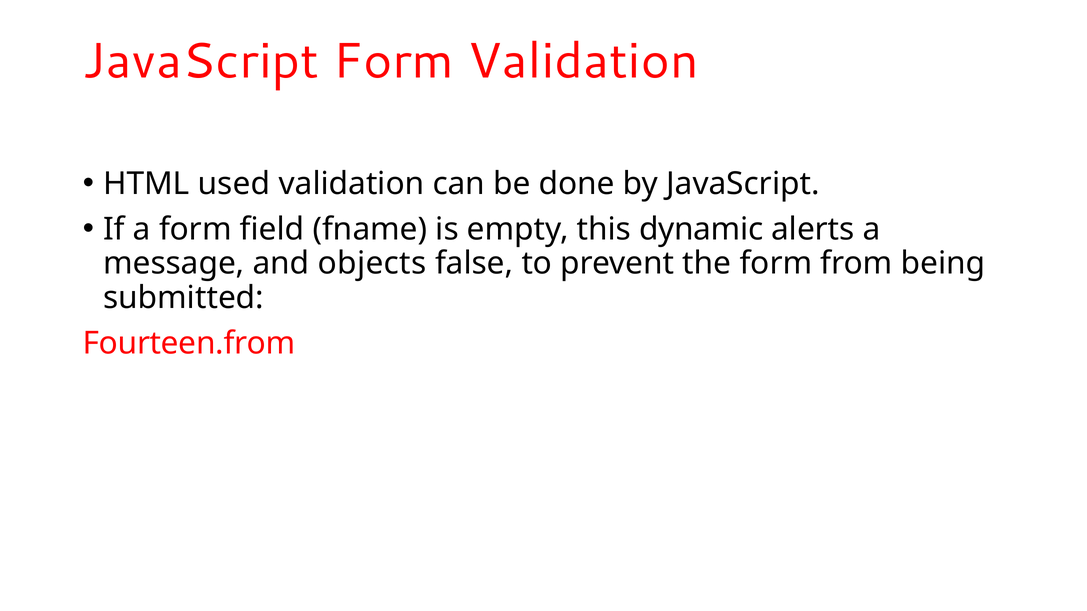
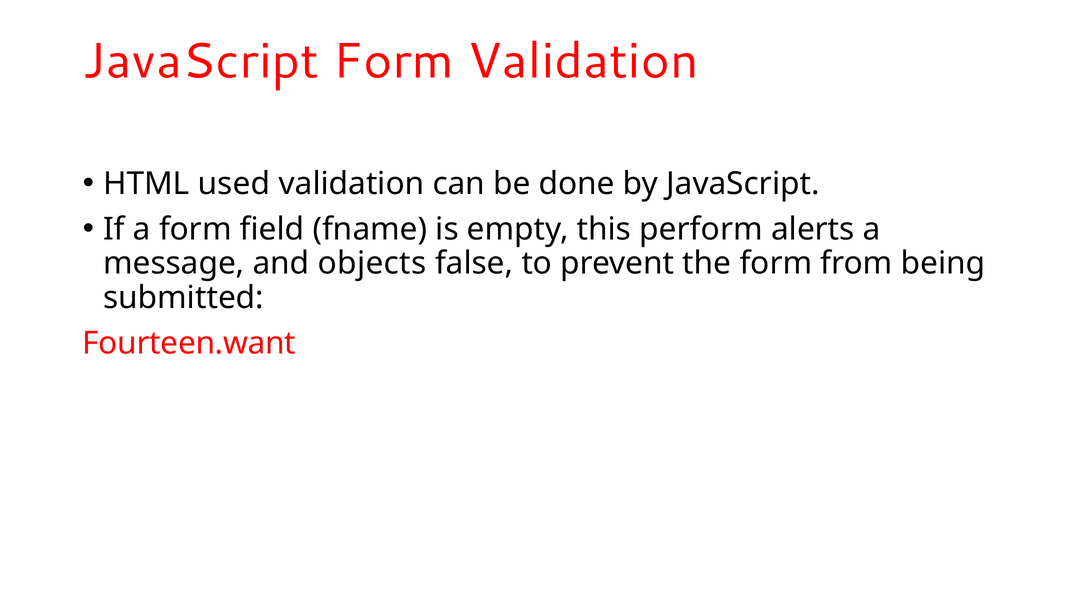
dynamic: dynamic -> perform (701, 229)
Fourteen.from: Fourteen.from -> Fourteen.want (189, 343)
